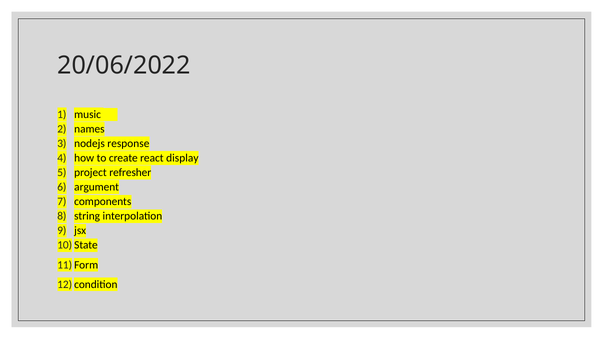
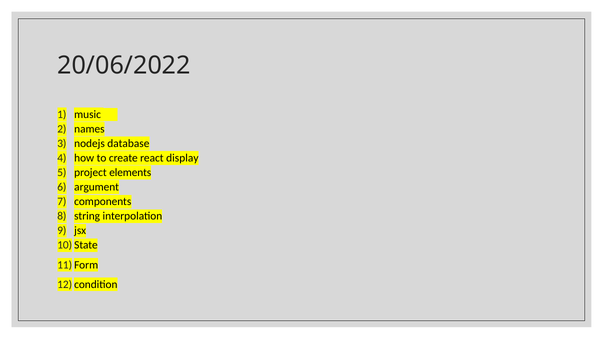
response: response -> database (128, 144)
refresher: refresher -> elements (130, 173)
